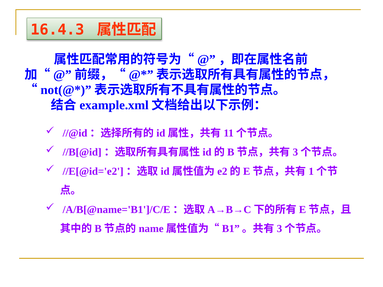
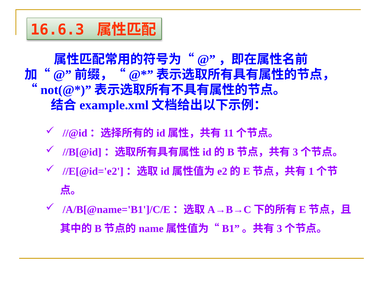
16.4.3: 16.4.3 -> 16.6.3 (58, 30)
